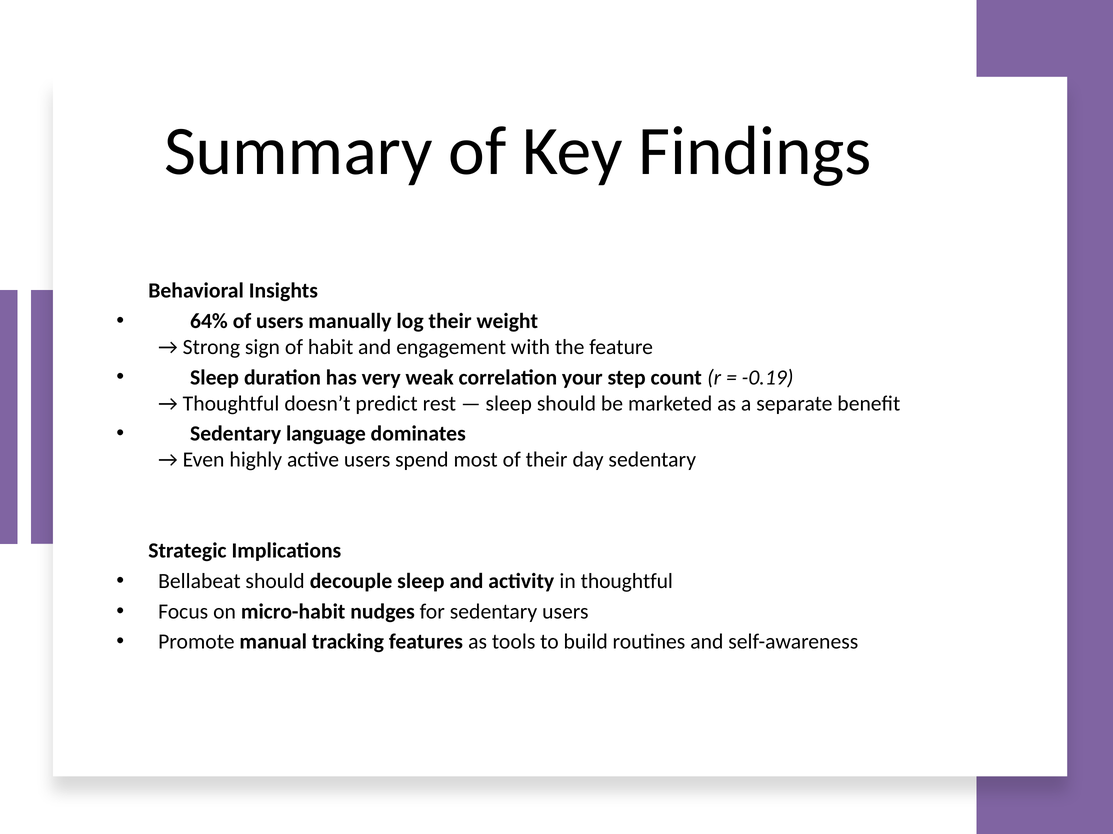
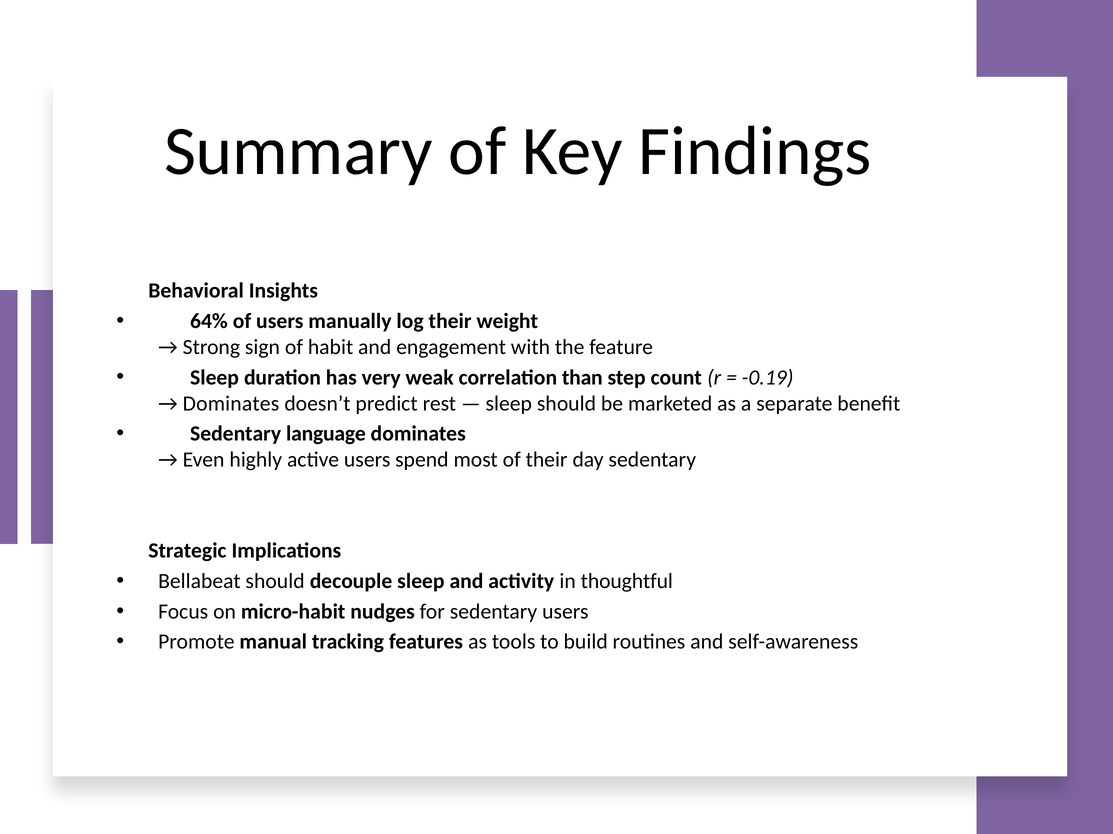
your: your -> than (582, 378)
Thoughtful: Thoughtful -> Dominates (231, 404)
